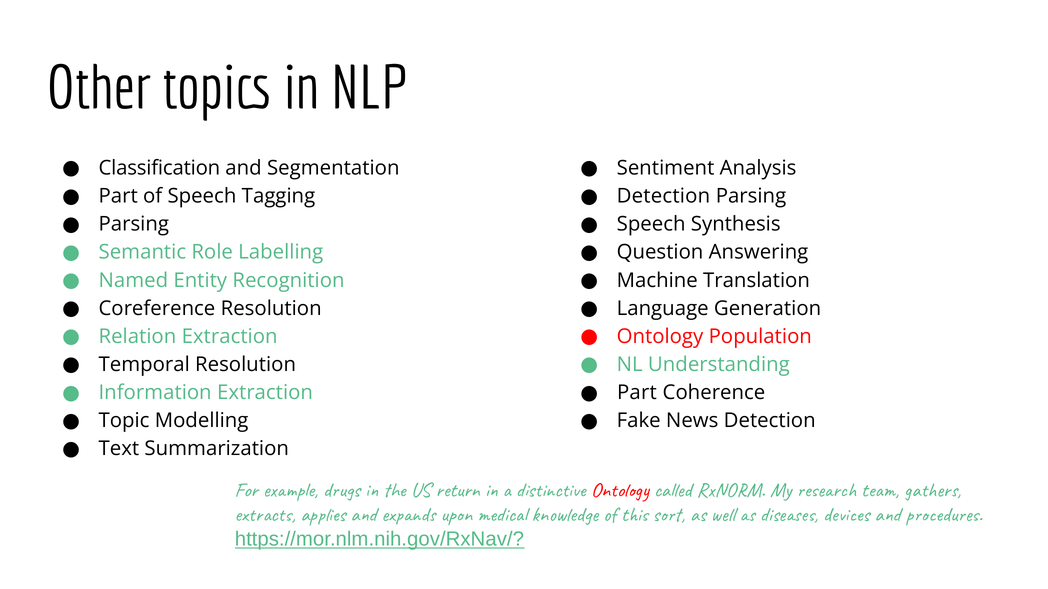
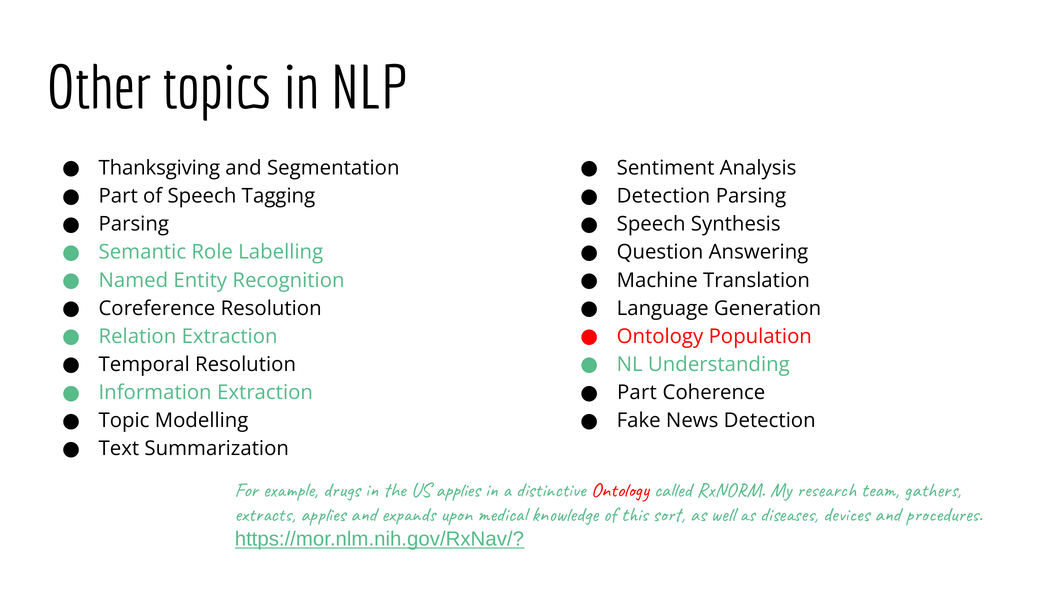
Classification: Classification -> Thanksgiving (159, 168)
US return: return -> applies (458, 490)
